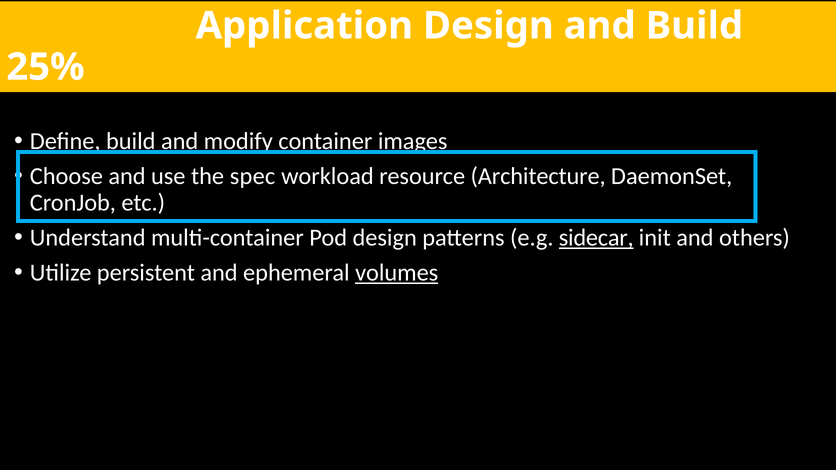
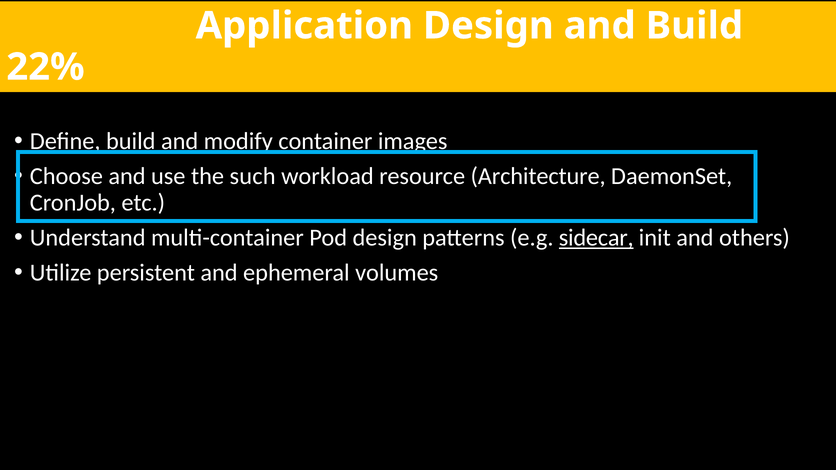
25%: 25% -> 22% (45, 67)
spec: spec -> such (253, 176)
volumes underline: present -> none (397, 273)
